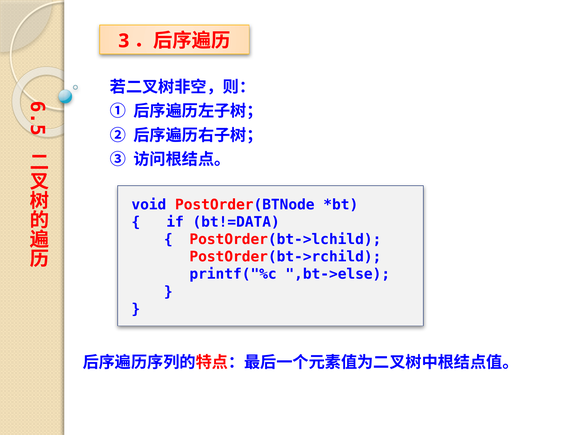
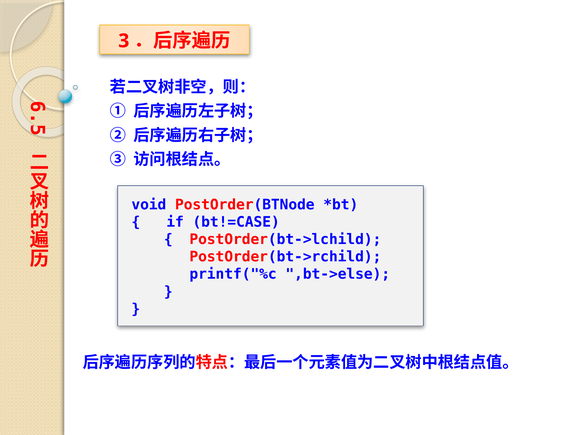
bt!=DATA: bt!=DATA -> bt!=CASE (236, 222)
